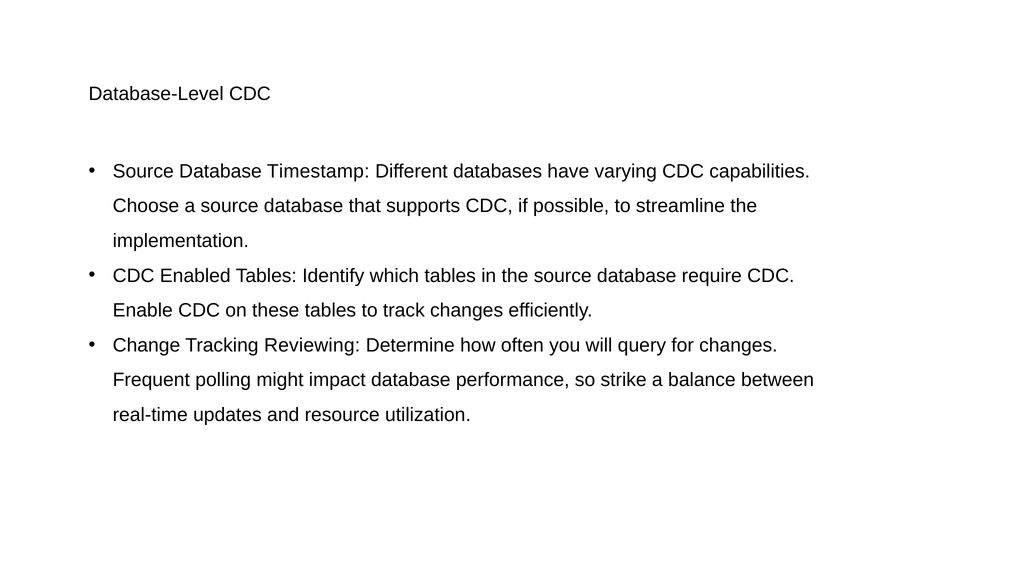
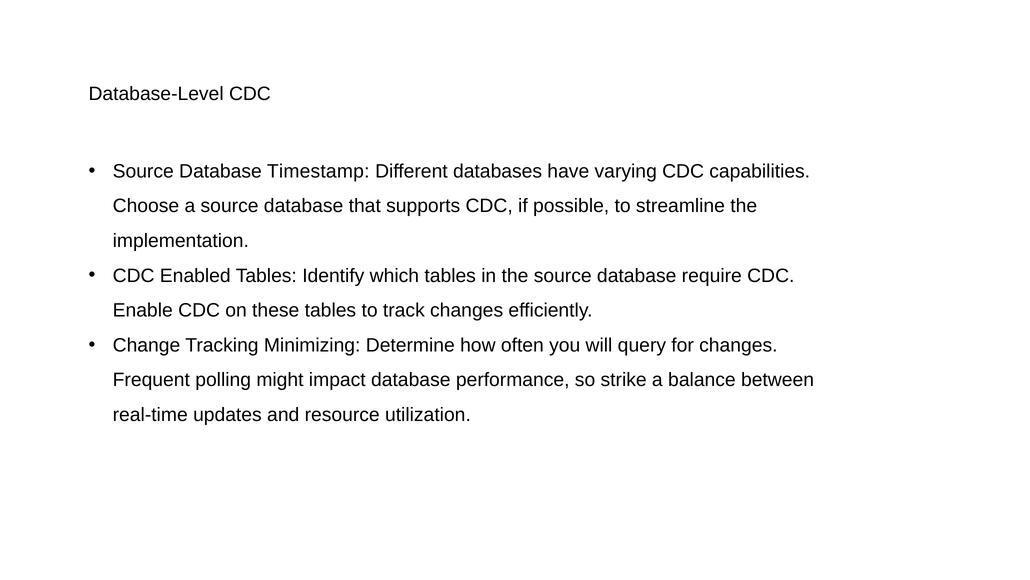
Reviewing: Reviewing -> Minimizing (312, 345)
